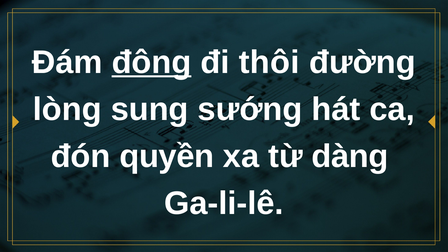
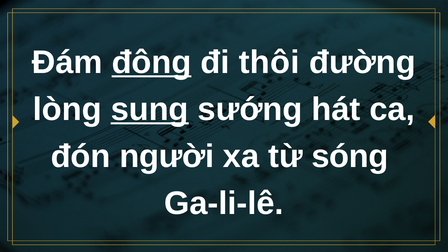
sung underline: none -> present (150, 109)
quyền: quyền -> người (167, 156)
dàng: dàng -> sóng (350, 156)
